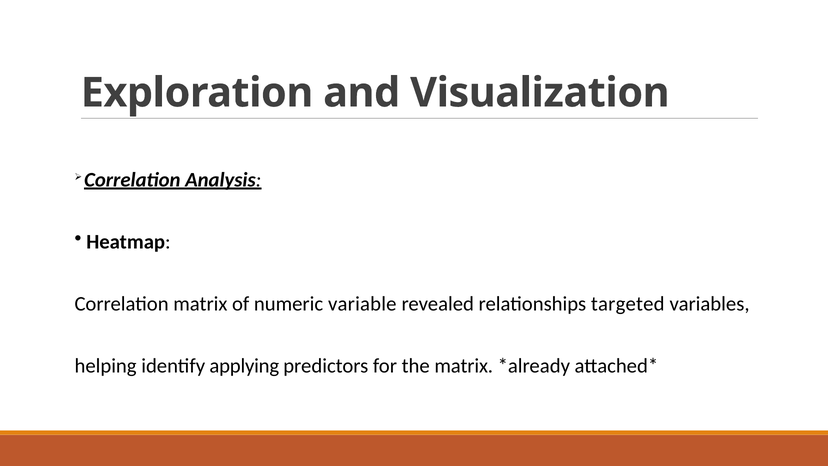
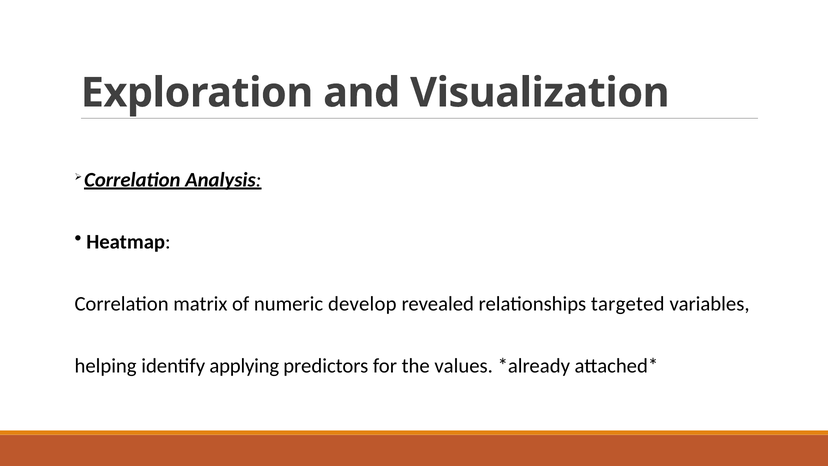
variable: variable -> develop (362, 304)
the matrix: matrix -> values (464, 366)
